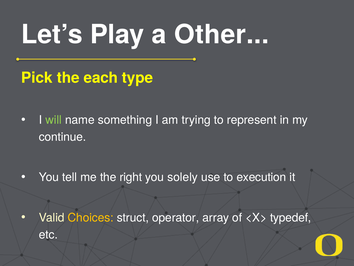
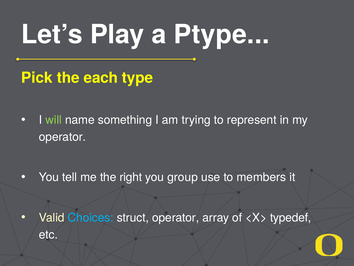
Other: Other -> Ptype (222, 35)
continue: continue -> operator (62, 137)
solely: solely -> group (183, 177)
execution: execution -> members (261, 177)
Choices colour: yellow -> light blue (91, 217)
